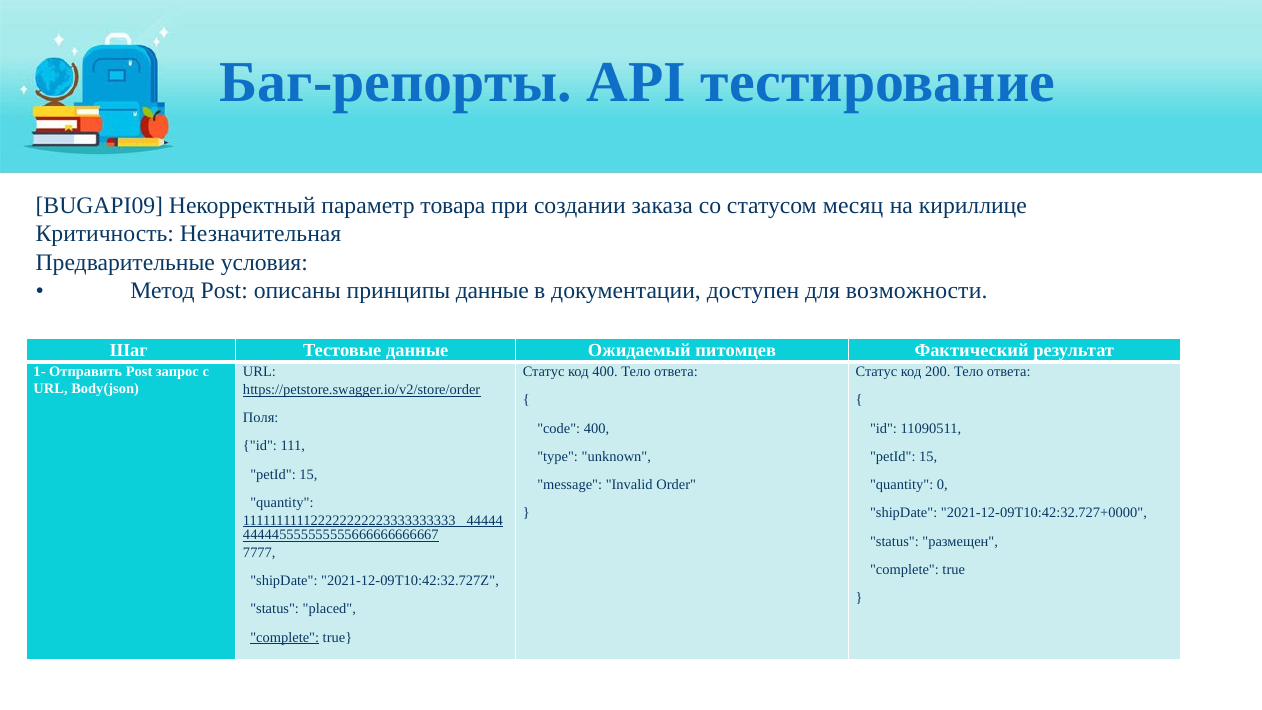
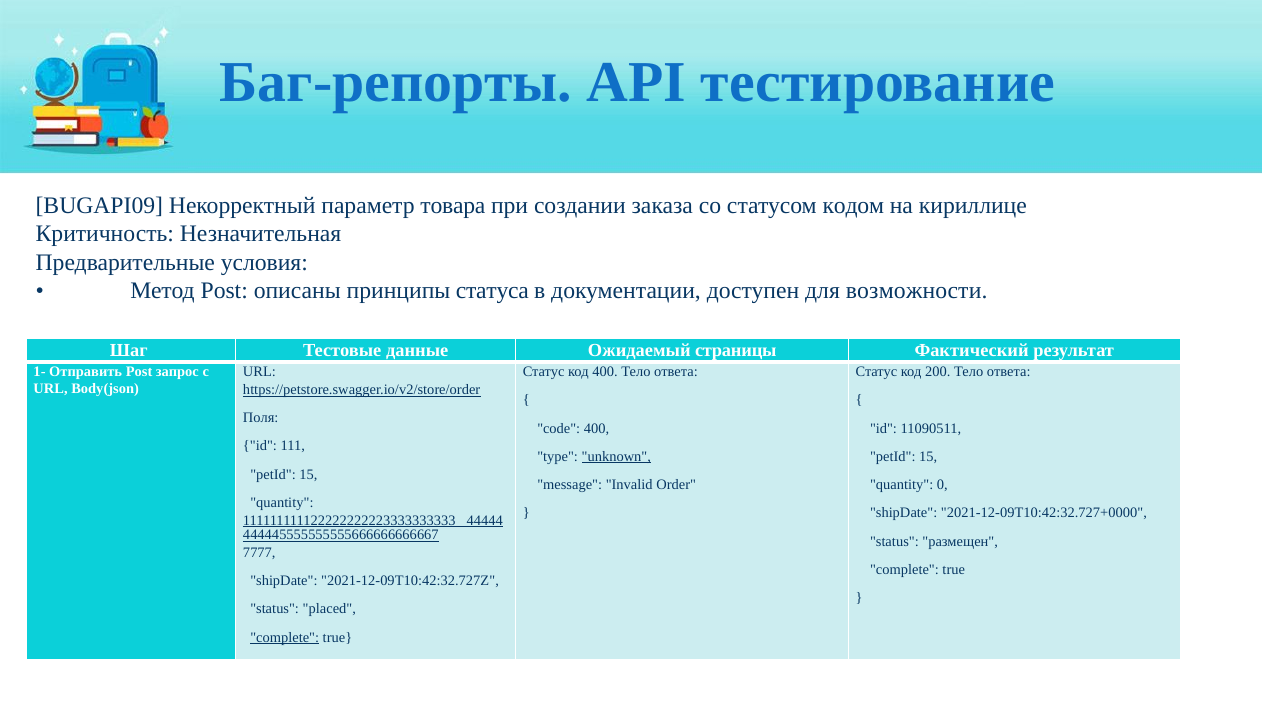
месяц: месяц -> кодом (853, 205)
принципы данные: данные -> статуса (492, 291)
питомцев: питомцев -> страницы (736, 350)
unknown underline: none -> present (616, 456)
